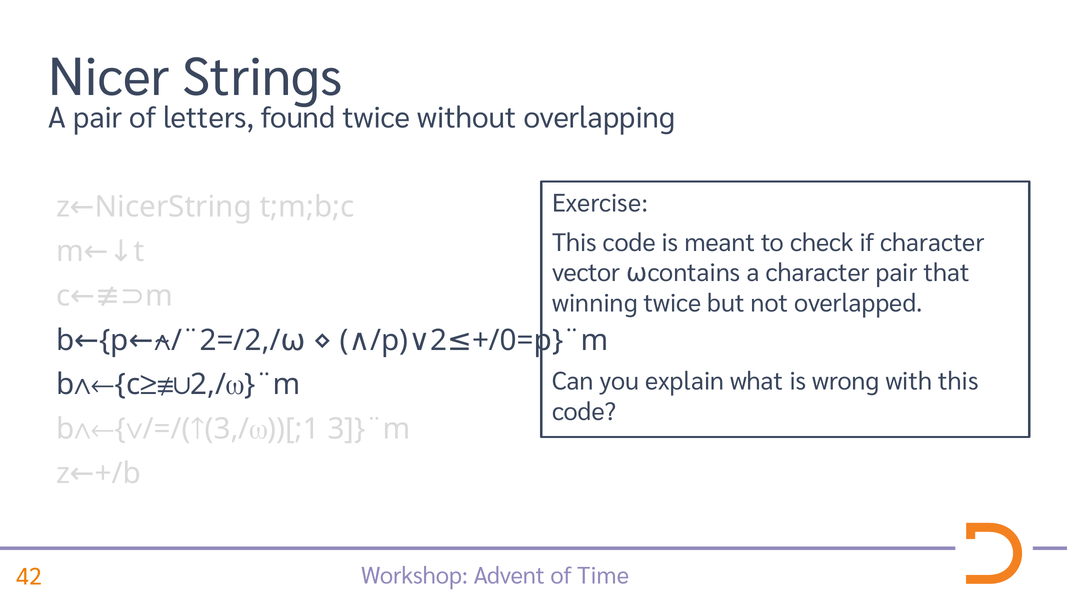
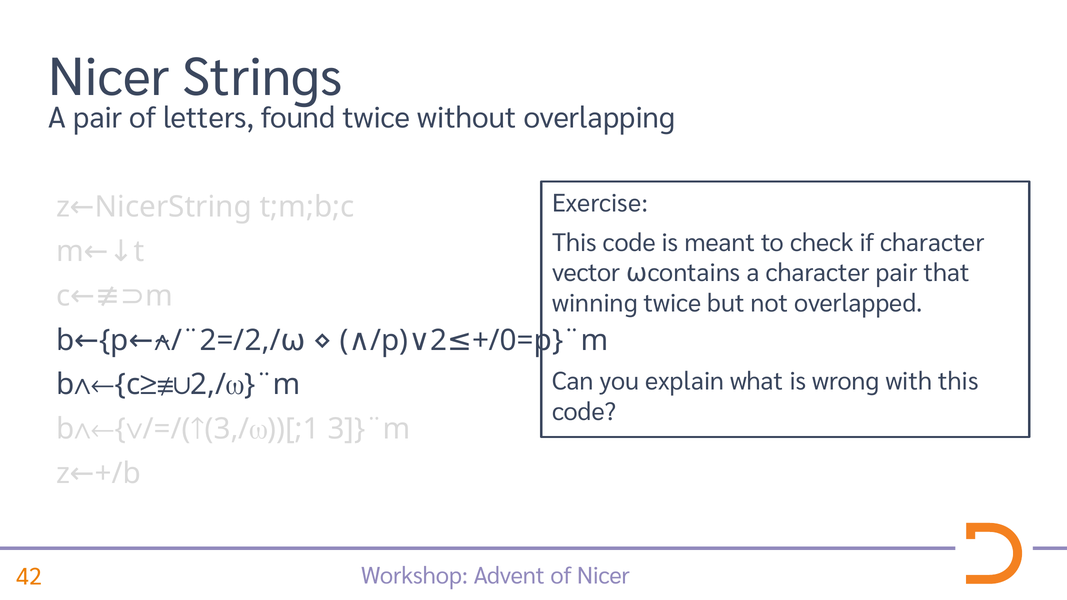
of Time: Time -> Nicer (603, 576)
